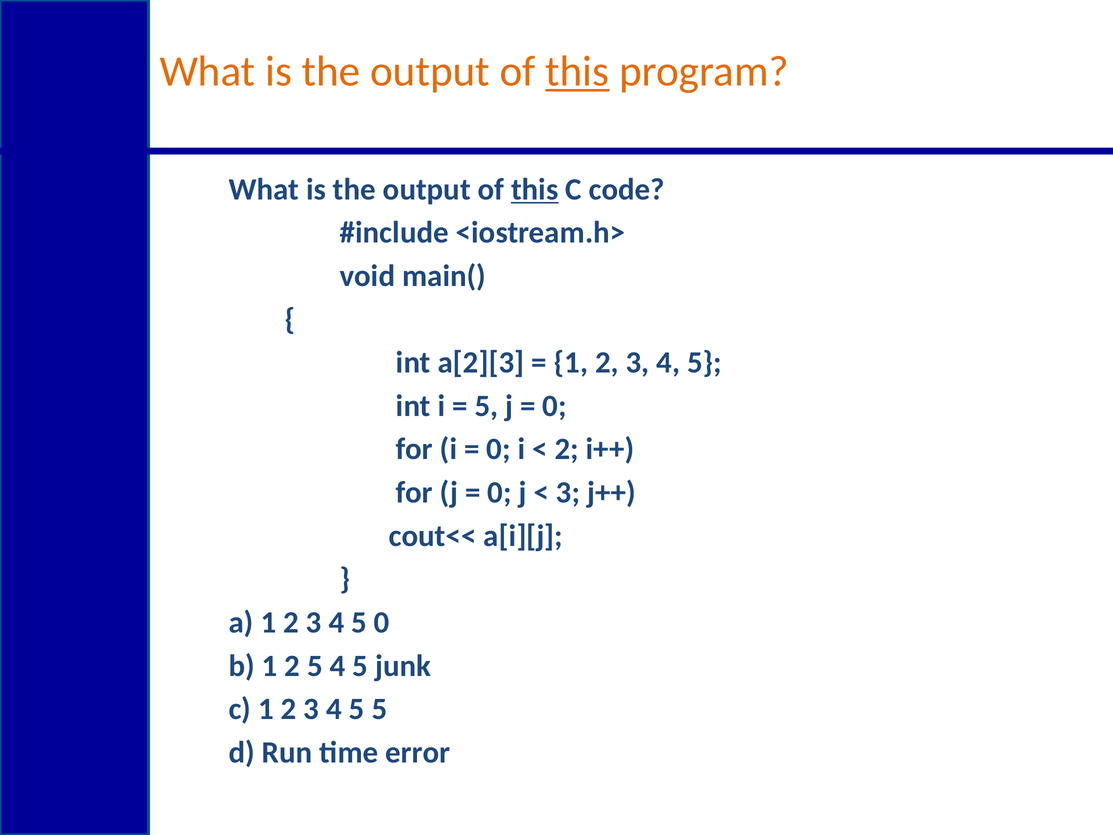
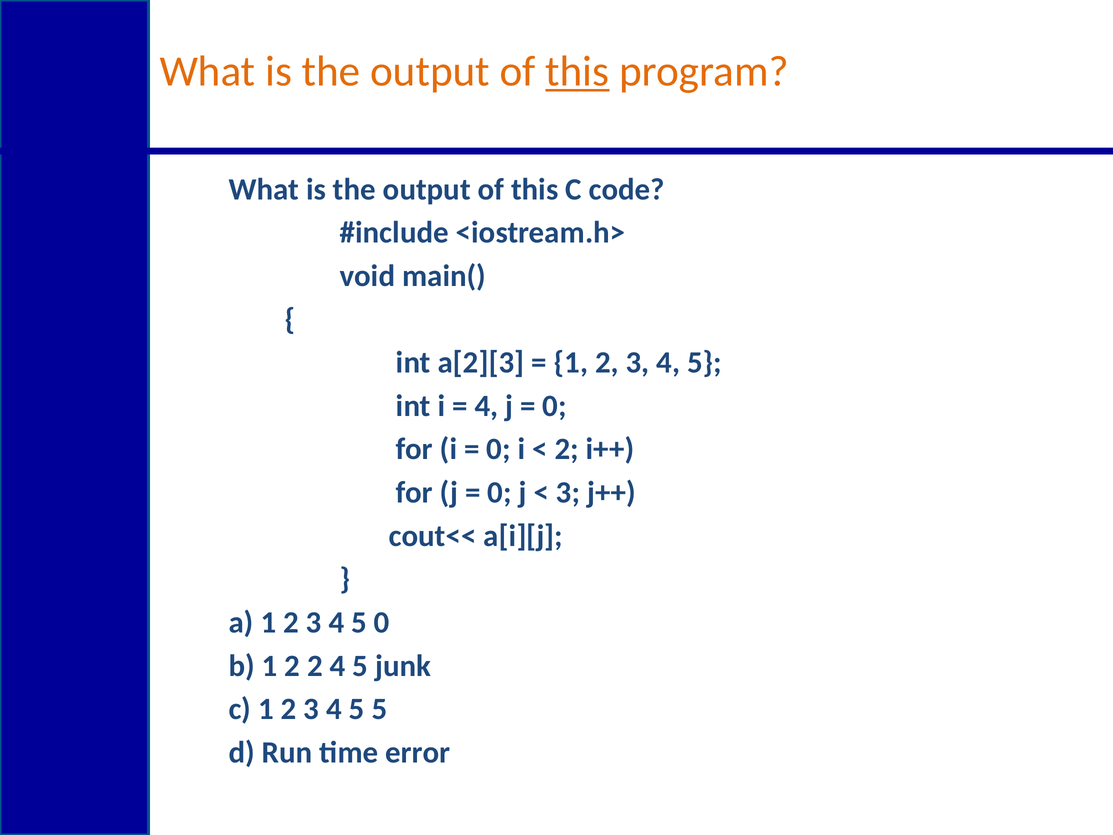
this underline: present -> none (535, 189)
5: 5 -> 4 (486, 406)
2 5: 5 -> 2 (315, 666)
